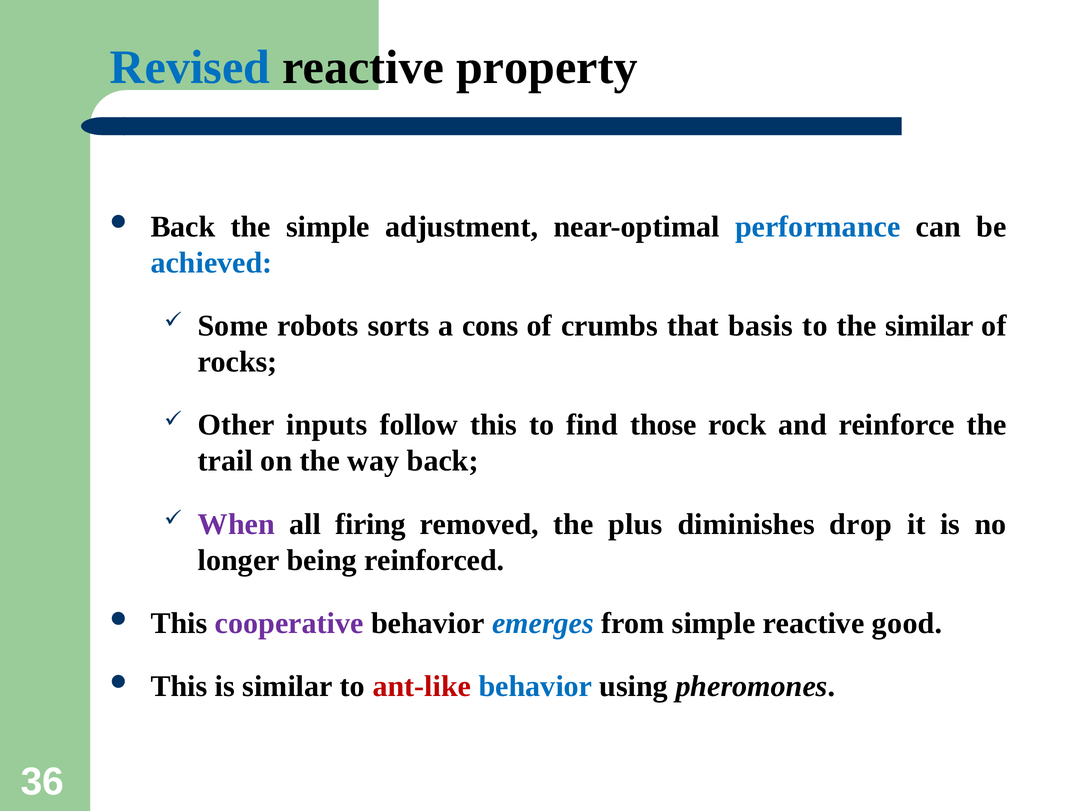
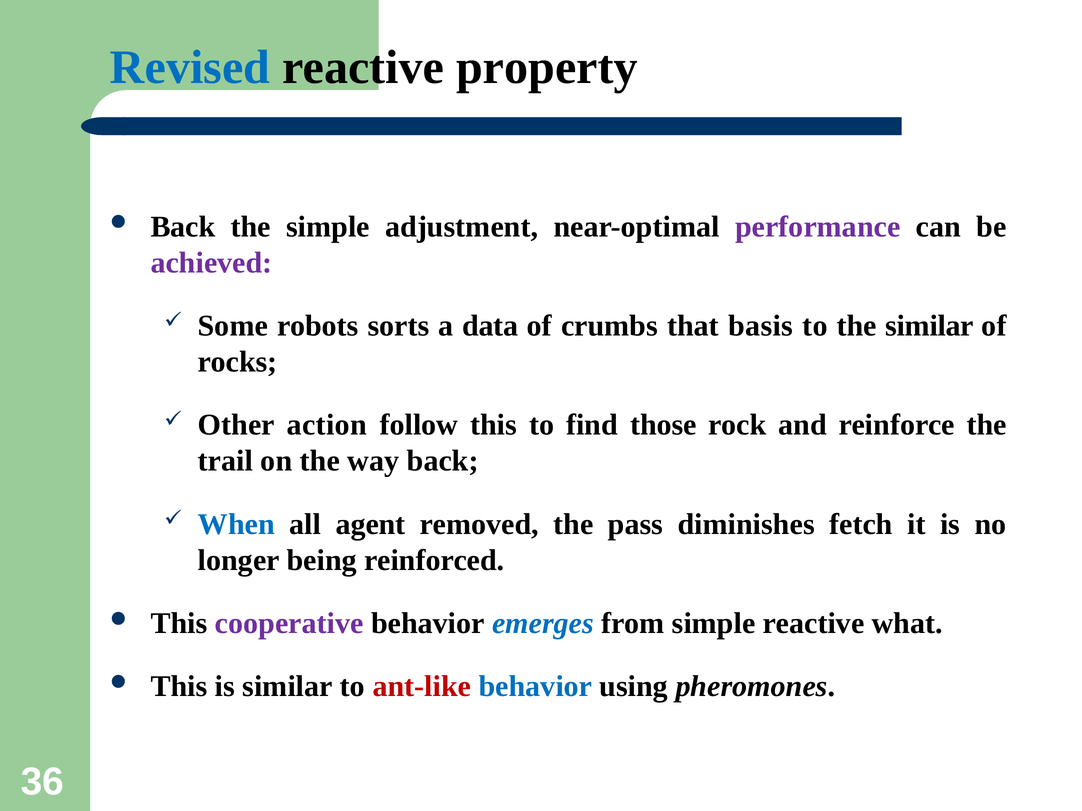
performance colour: blue -> purple (818, 227)
achieved colour: blue -> purple (212, 263)
cons: cons -> data (490, 326)
inputs: inputs -> action (327, 425)
When colour: purple -> blue (236, 524)
firing: firing -> agent (370, 524)
plus: plus -> pass (635, 524)
drop: drop -> fetch (861, 524)
good: good -> what (907, 624)
